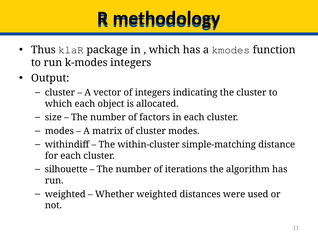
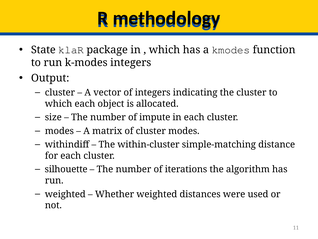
Thus: Thus -> State (43, 50)
factors: factors -> impute (155, 117)
